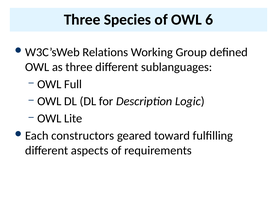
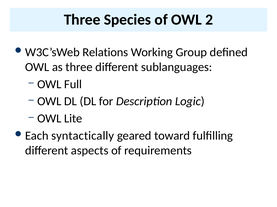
6: 6 -> 2 (209, 20)
constructors: constructors -> syntactically (83, 136)
